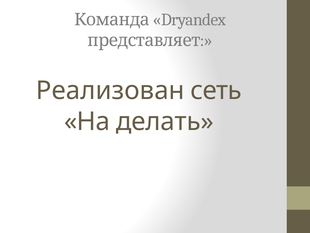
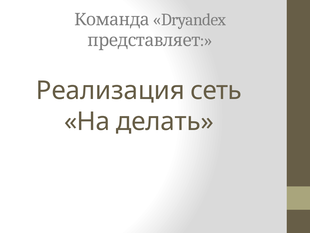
Реализован: Реализован -> Реализация (110, 90)
